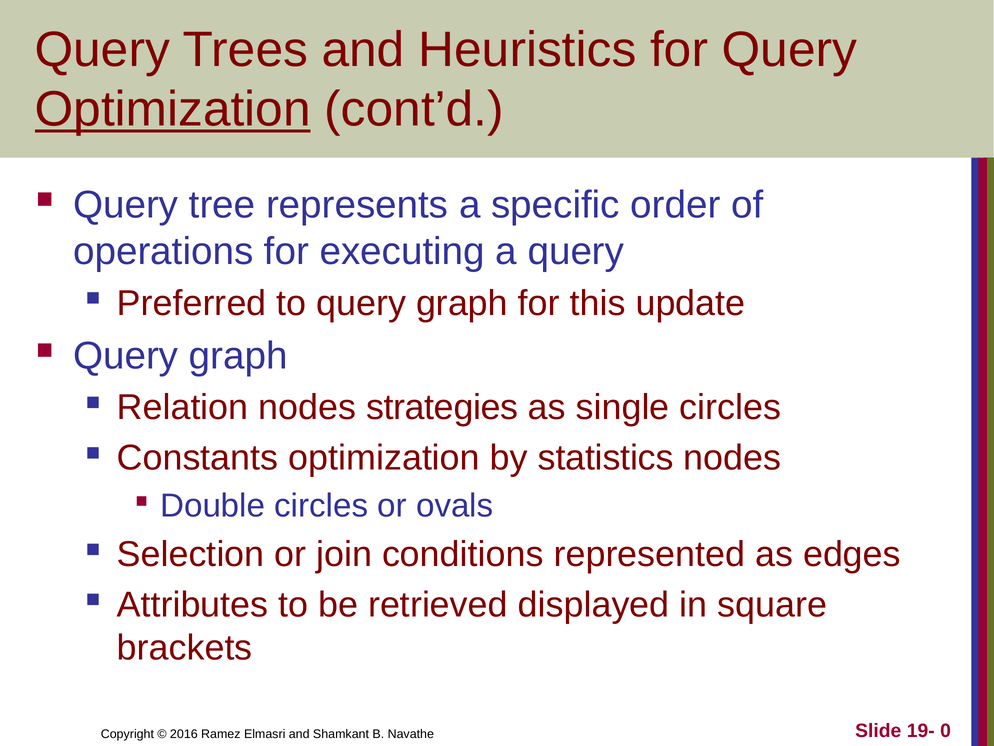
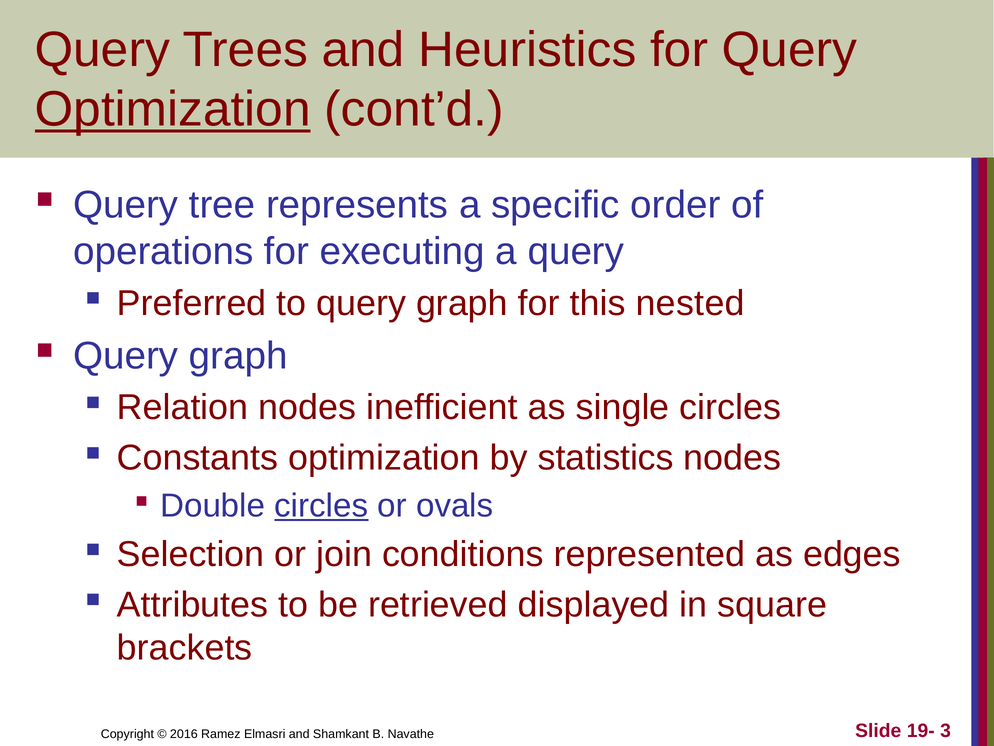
update: update -> nested (690, 303)
strategies: strategies -> inefficient (442, 407)
circles underline: none -> present (321, 505)
0: 0 -> 3 (946, 730)
